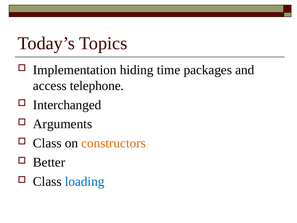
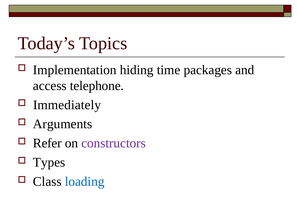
Interchanged: Interchanged -> Immediately (67, 105)
Class: Class -> Refer (47, 143)
constructors colour: orange -> purple (114, 143)
Better: Better -> Types (49, 162)
